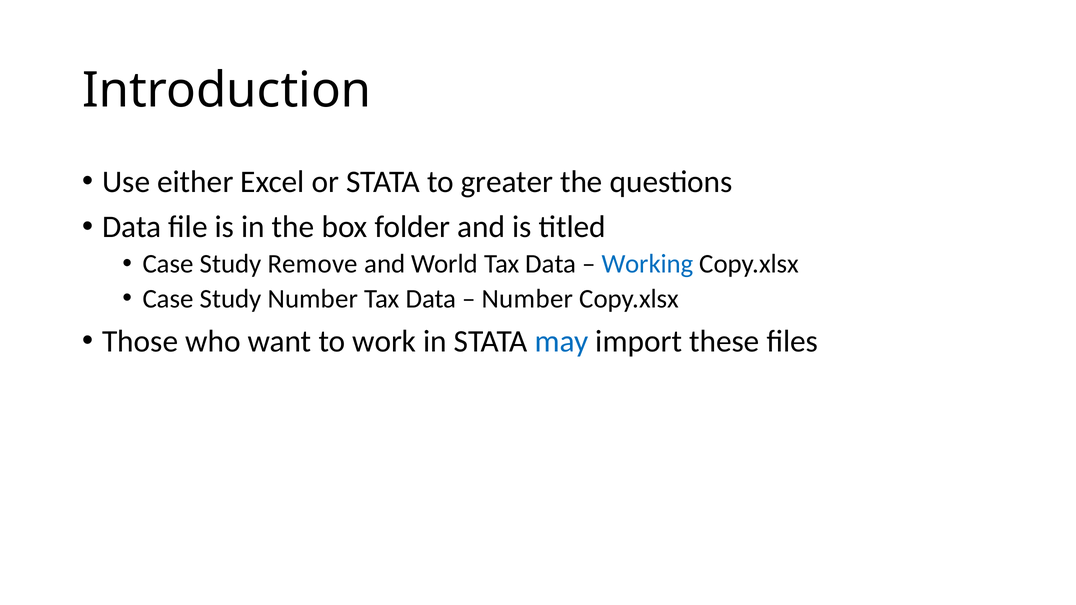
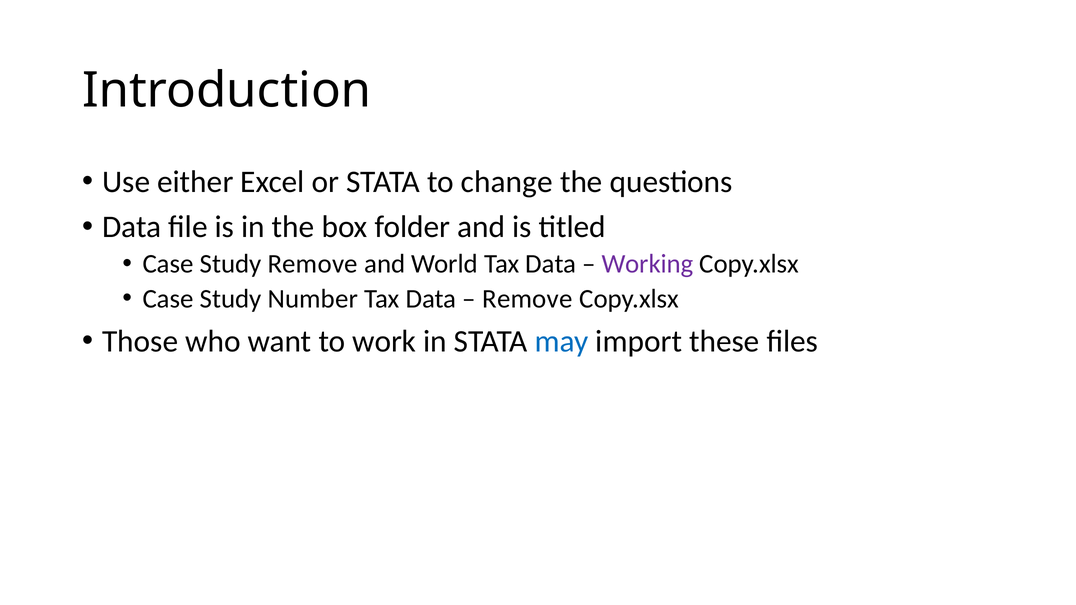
greater: greater -> change (507, 182)
Working colour: blue -> purple (648, 264)
Number: Number -> Remove (527, 299)
